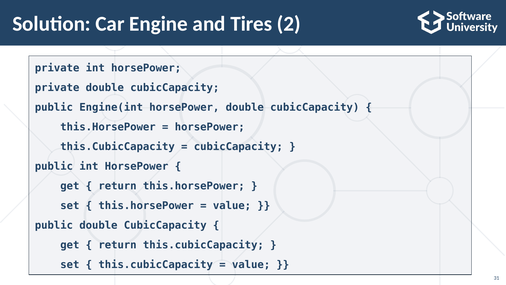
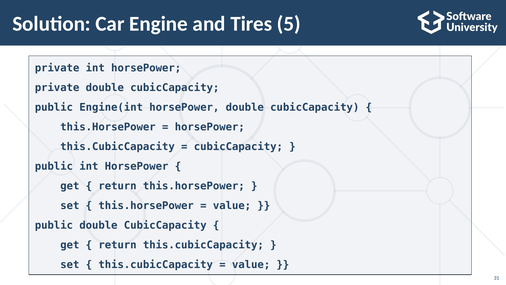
2: 2 -> 5 (289, 24)
